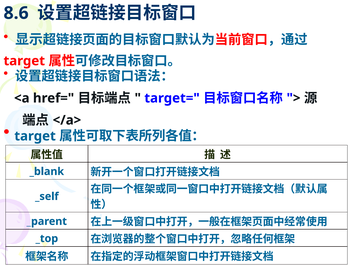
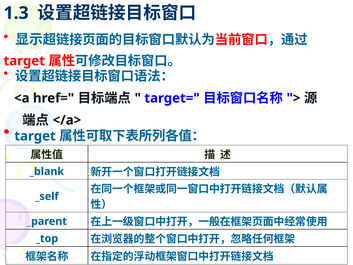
8.6: 8.6 -> 1.3 (16, 13)
